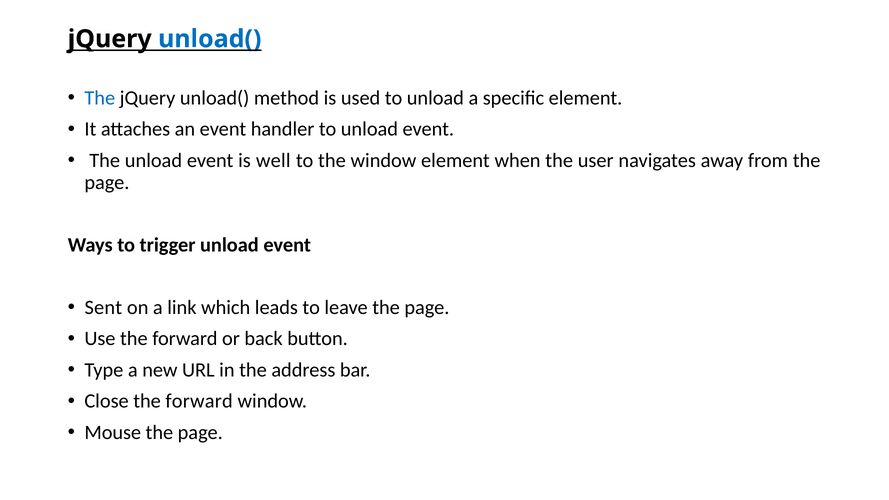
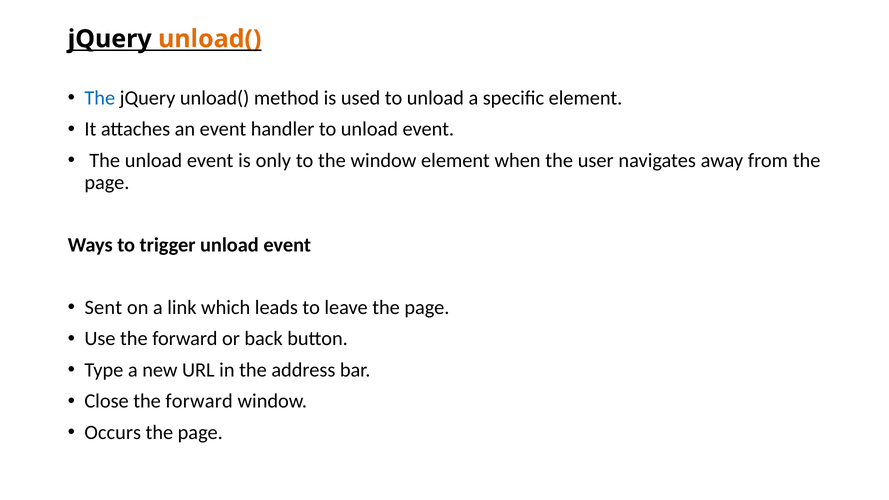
unload( colour: blue -> orange (210, 39)
well: well -> only (273, 160)
Mouse: Mouse -> Occurs (113, 433)
